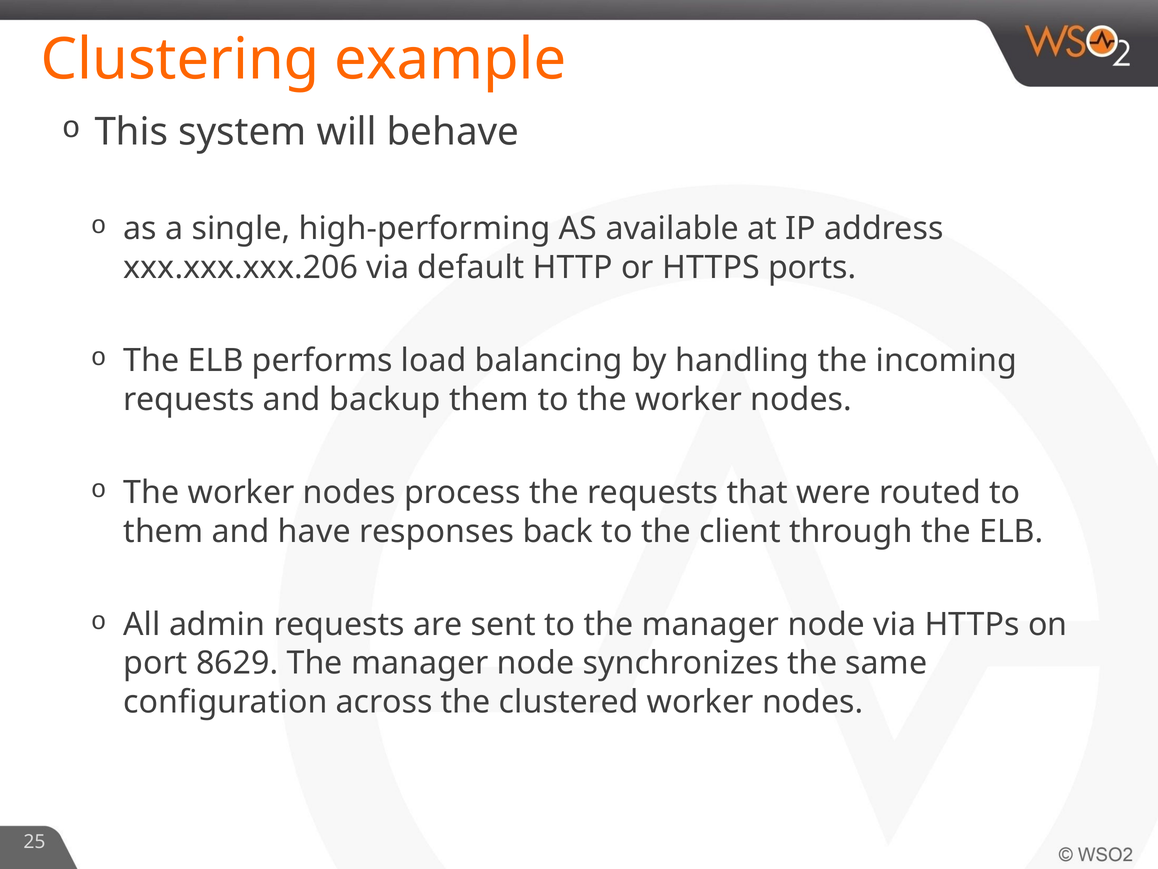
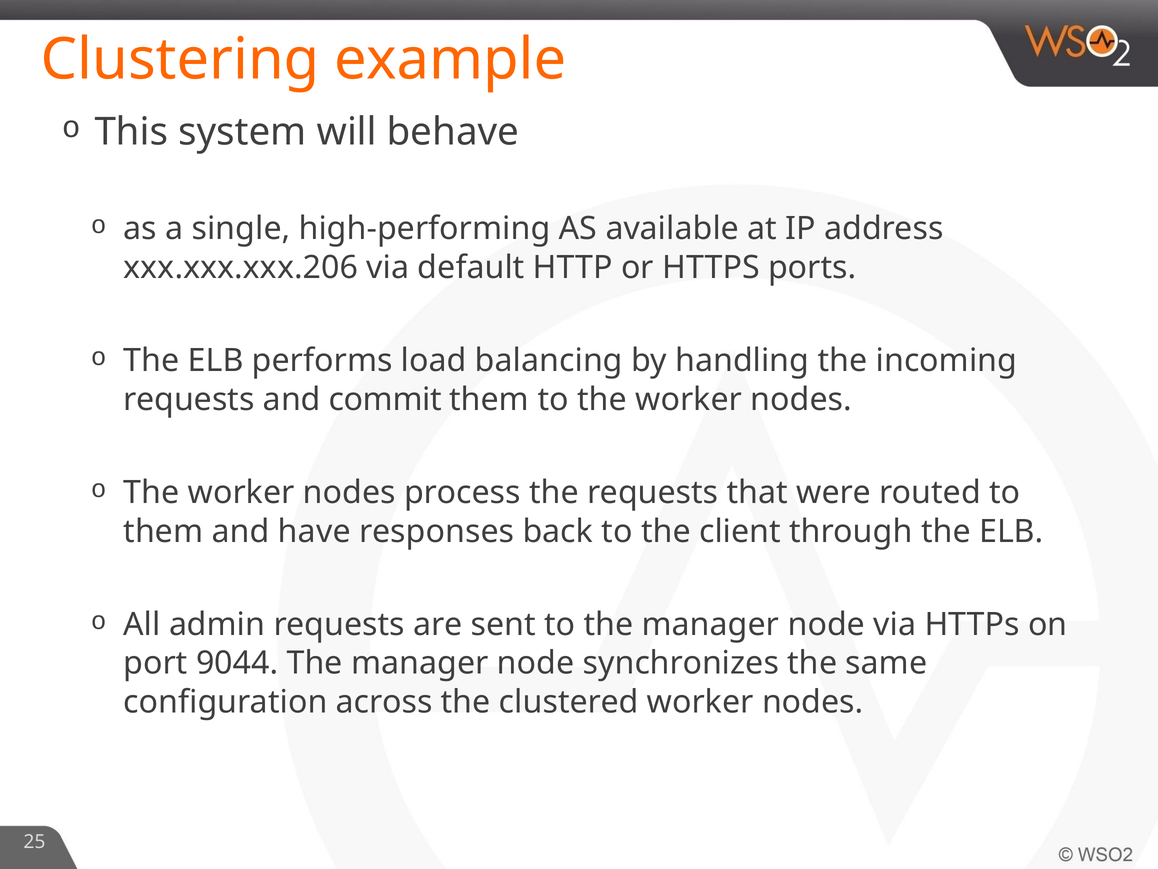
backup: backup -> commit (385, 399)
8629: 8629 -> 9044 (237, 663)
